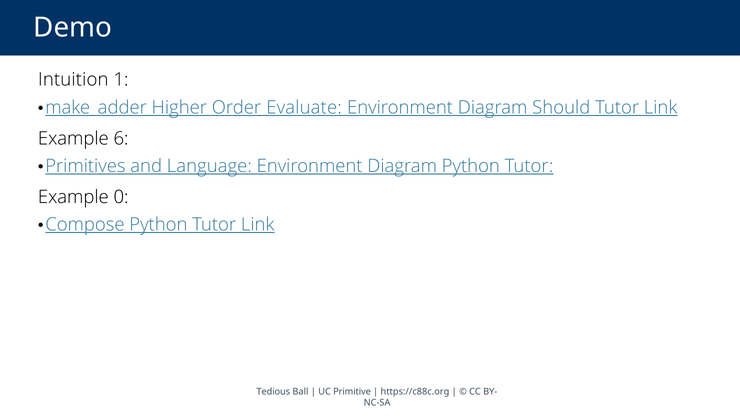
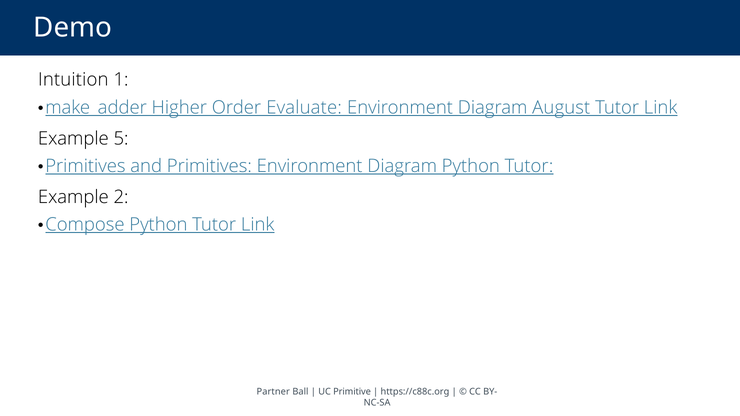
Should: Should -> August (561, 108)
6: 6 -> 5 (121, 138)
and Language: Language -> Primitives (209, 166)
0: 0 -> 2 (121, 197)
Tedious: Tedious -> Partner (273, 392)
